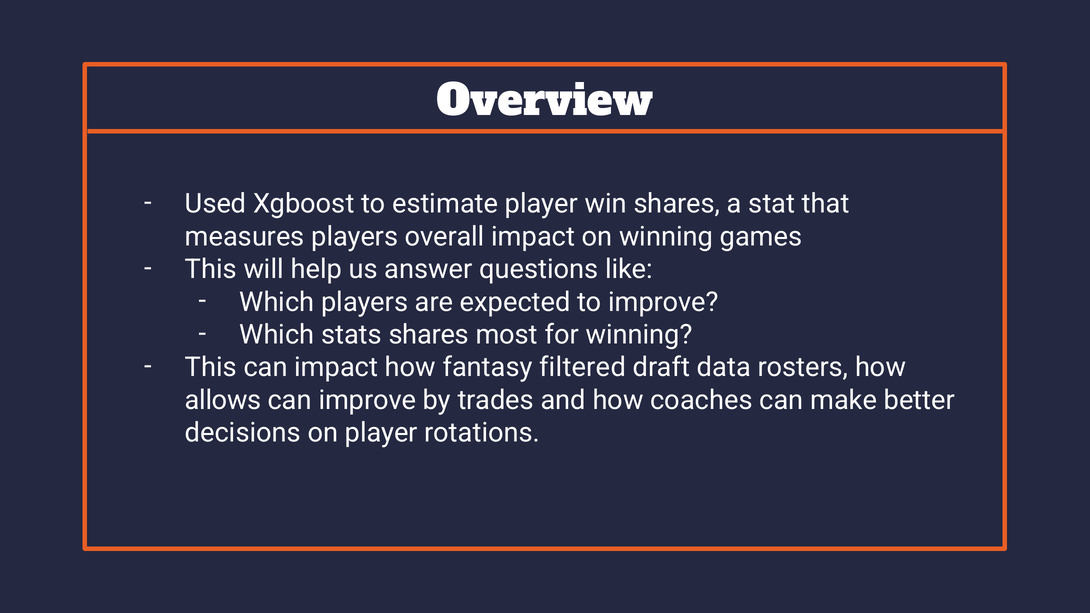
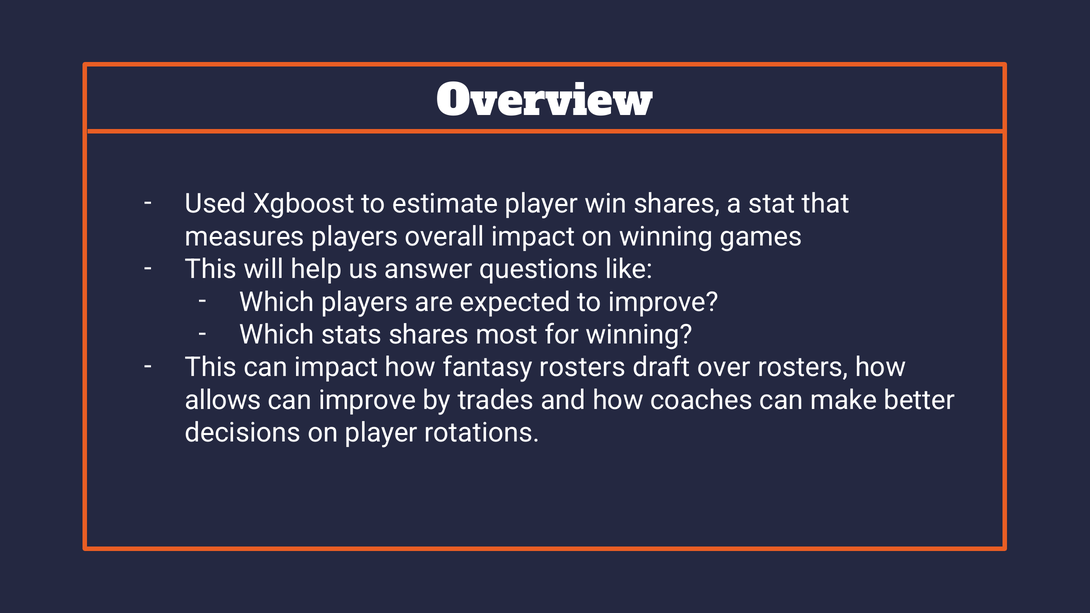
fantasy filtered: filtered -> rosters (583, 367)
data: data -> over (724, 367)
